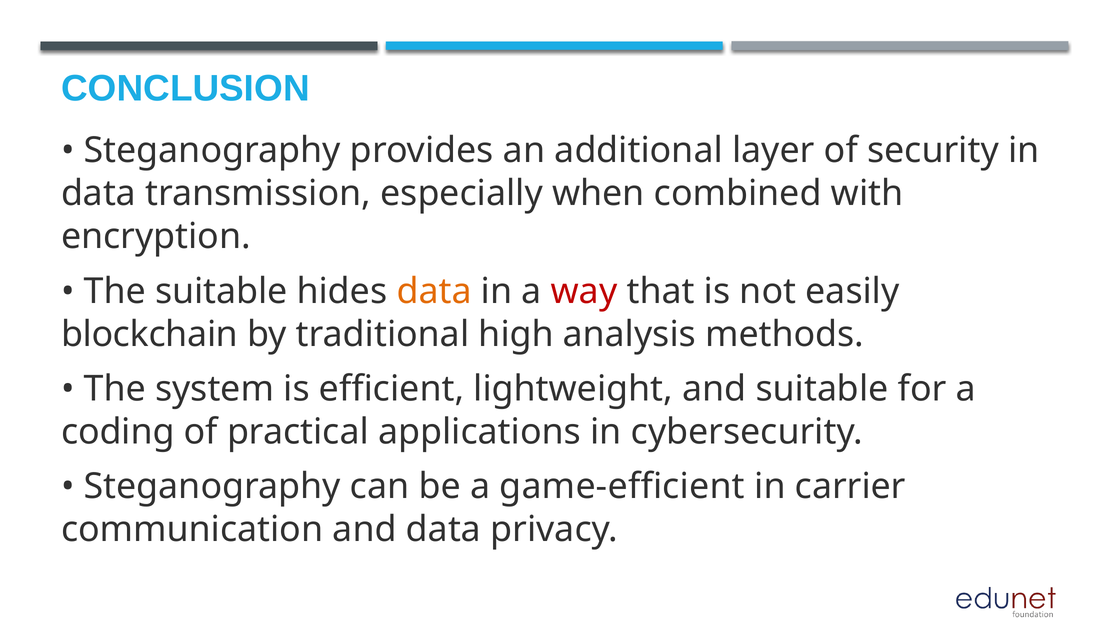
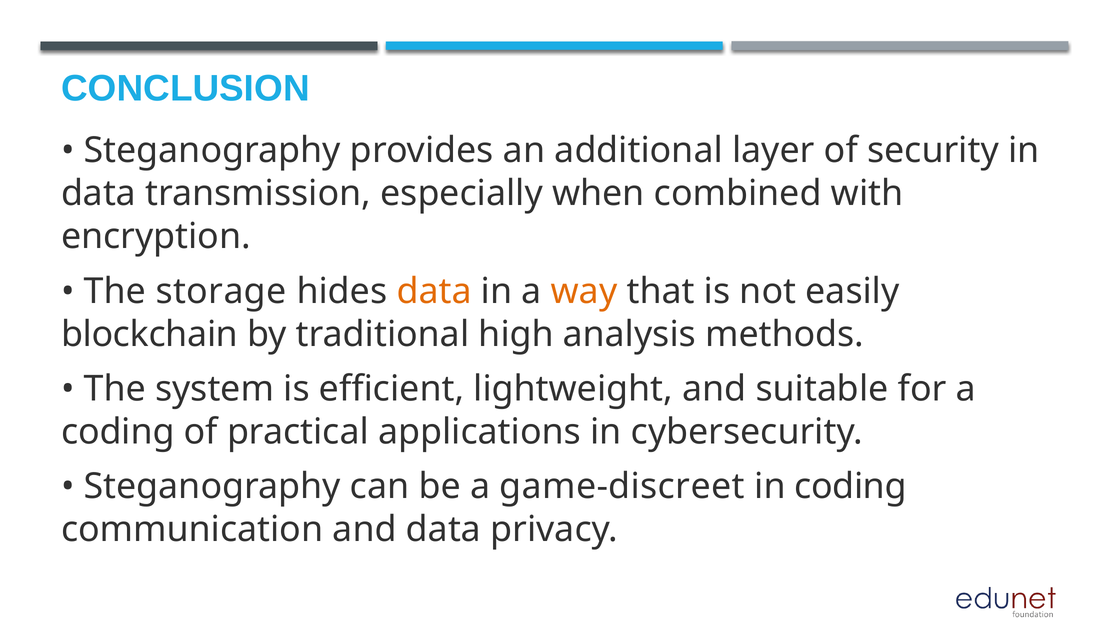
The suitable: suitable -> storage (221, 291)
way colour: red -> orange (584, 291)
game-efficient: game-efficient -> game-discreet (622, 486)
in carrier: carrier -> coding (851, 486)
